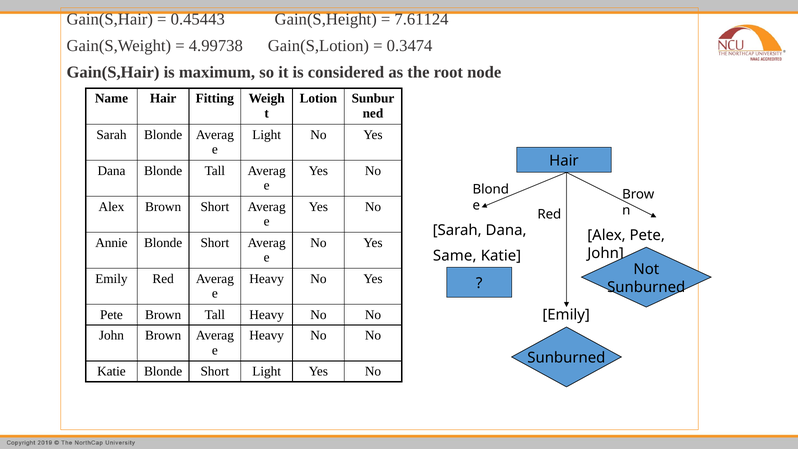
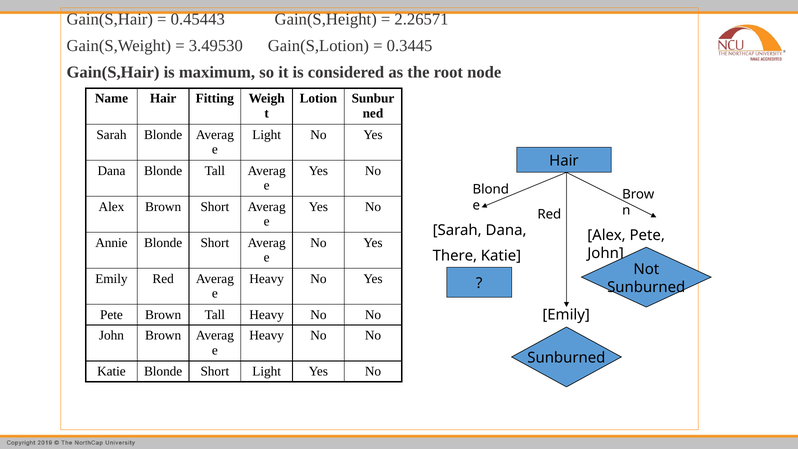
7.61124: 7.61124 -> 2.26571 (422, 19)
4.99738: 4.99738 -> 3.49530 (216, 46)
0.3474: 0.3474 -> 0.3445 (410, 46)
Same: Same -> There (455, 256)
